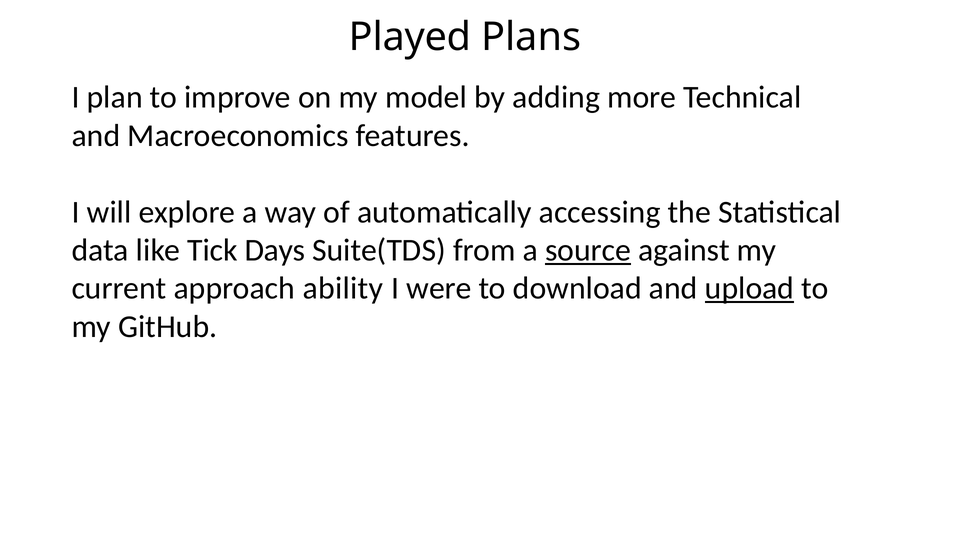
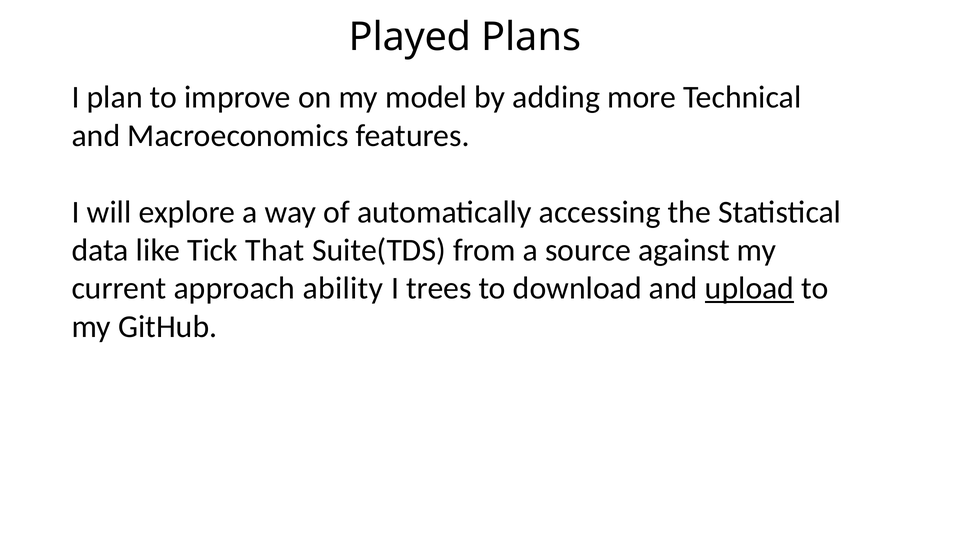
Days: Days -> That (275, 250)
source underline: present -> none (588, 250)
were: were -> trees (439, 288)
